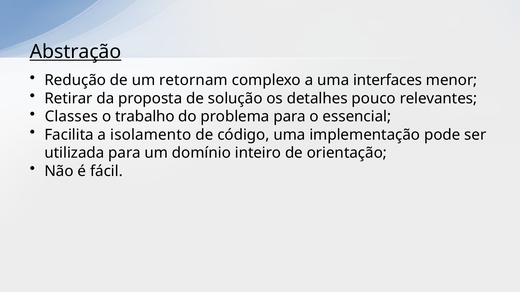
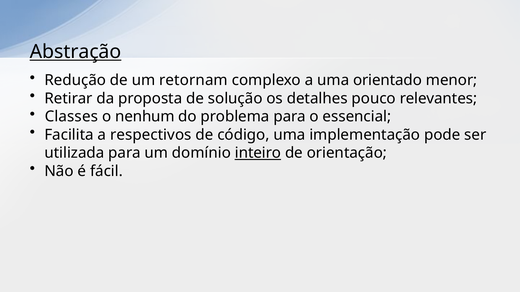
interfaces: interfaces -> orientado (388, 80)
trabalho: trabalho -> nenhum (145, 117)
isolamento: isolamento -> respectivos (151, 135)
inteiro underline: none -> present (258, 153)
